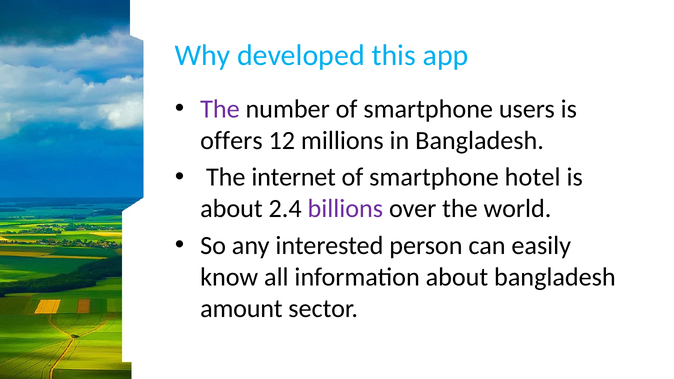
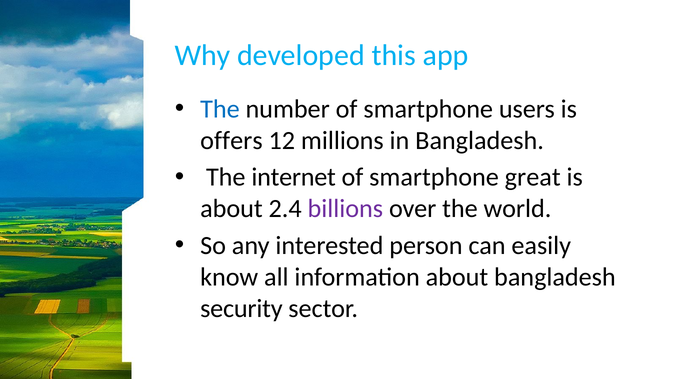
The colour: purple -> blue (220, 109)
hotel: hotel -> great (533, 177)
amount: amount -> security (241, 309)
